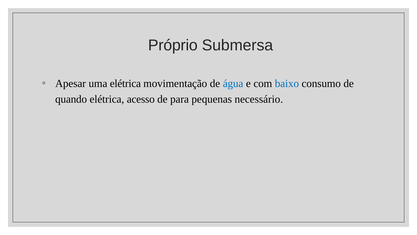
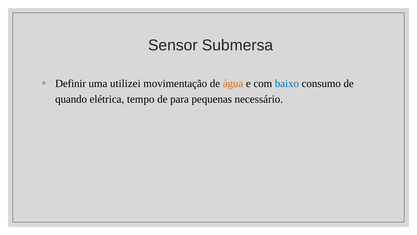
Próprio: Próprio -> Sensor (173, 45)
Apesar: Apesar -> Definir (71, 83)
uma elétrica: elétrica -> utilizei (125, 83)
água colour: blue -> orange (233, 83)
acesso: acesso -> tempo (141, 99)
